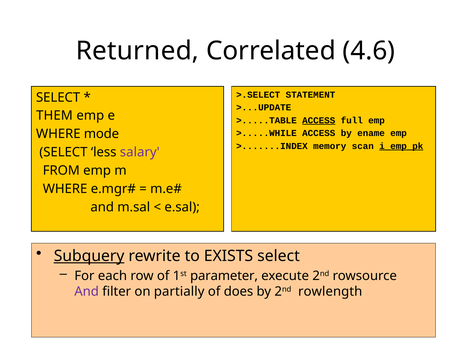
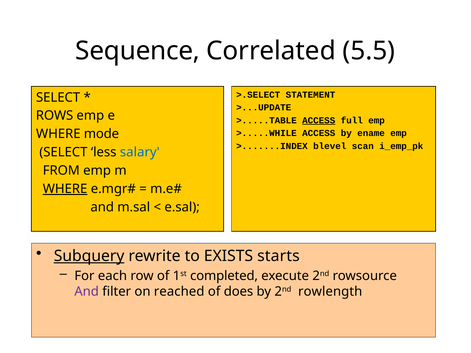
Returned: Returned -> Sequence (138, 51)
4.6: 4.6 -> 5.5 (369, 51)
THEM: THEM -> ROWS (55, 116)
memory: memory -> blevel (330, 146)
i_emp_pk underline: present -> none (401, 146)
salary colour: purple -> blue (140, 152)
WHERE underline: none -> present (65, 189)
EXISTS select: select -> starts (278, 256)
parameter: parameter -> completed (224, 276)
partially: partially -> reached (179, 292)
